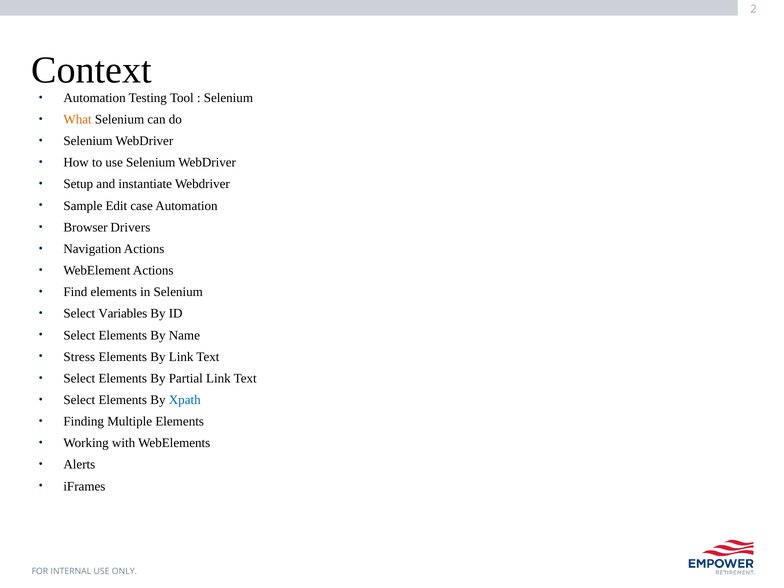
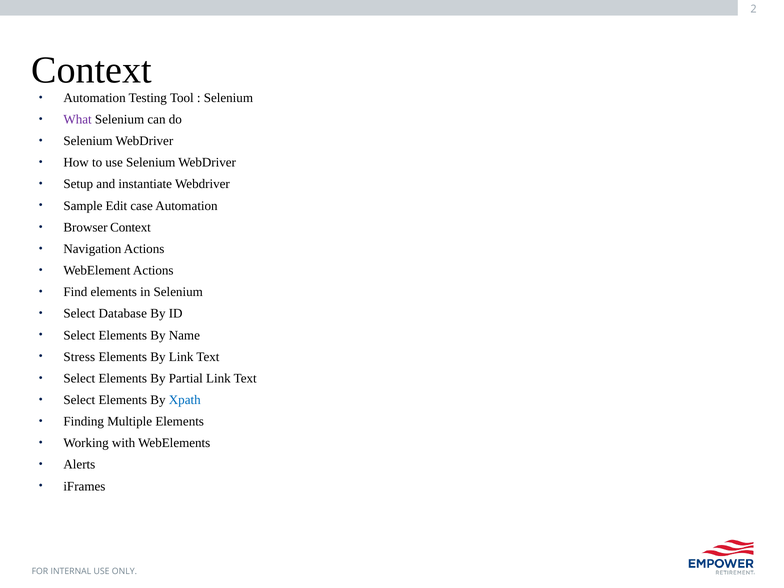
What colour: orange -> purple (78, 119)
Browser Drivers: Drivers -> Context (131, 227)
Variables: Variables -> Database (123, 314)
